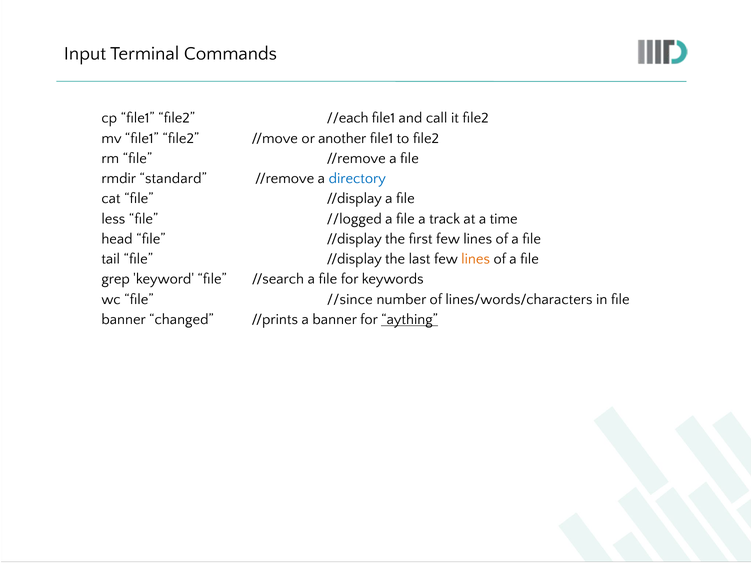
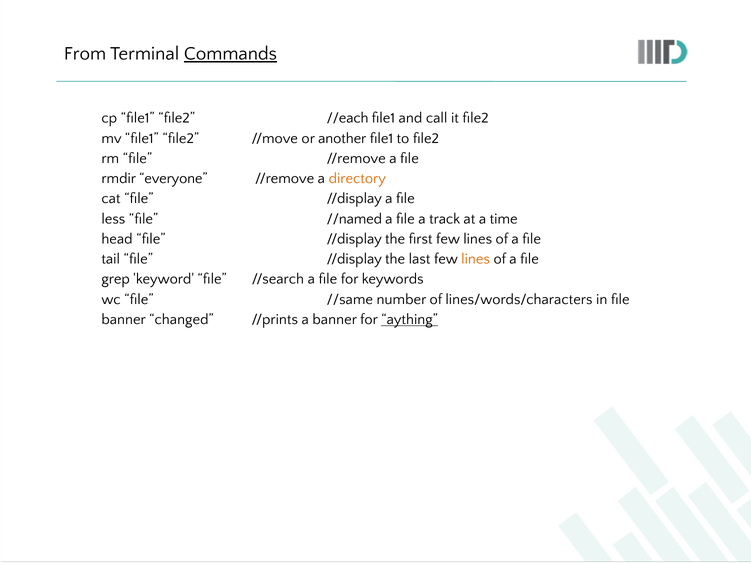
Input: Input -> From (85, 54)
Commands underline: none -> present (230, 54)
standard: standard -> everyone (173, 179)
directory colour: blue -> orange (357, 179)
//logged: //logged -> //named (354, 219)
//since: //since -> //same (350, 299)
